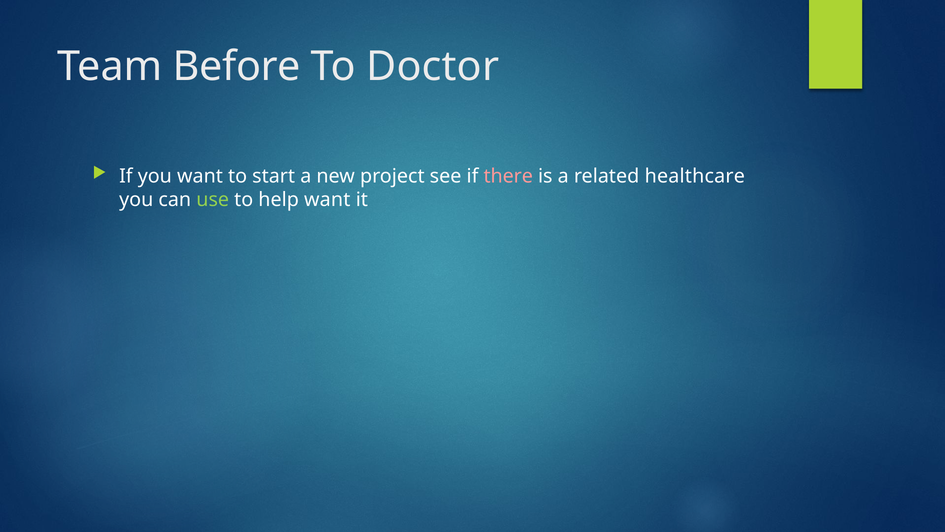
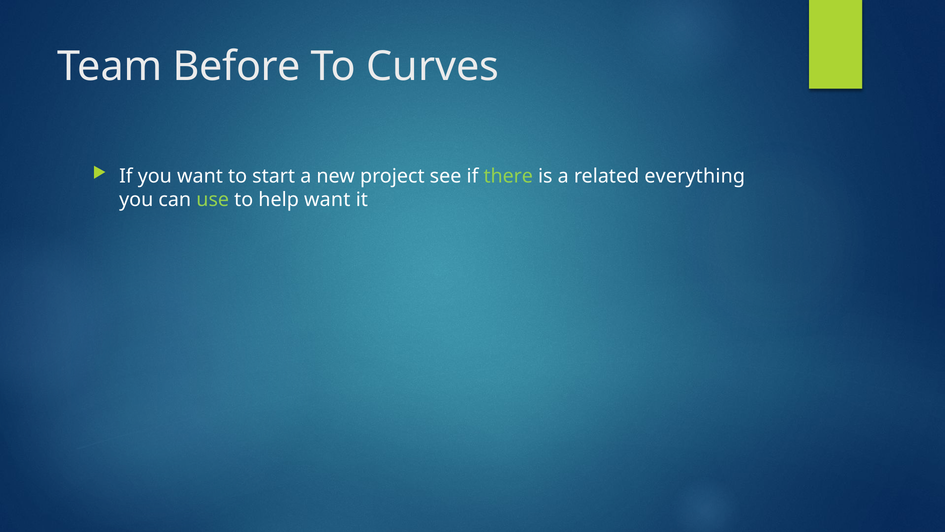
Doctor: Doctor -> Curves (433, 66)
there colour: pink -> light green (508, 176)
healthcare: healthcare -> everything (695, 176)
